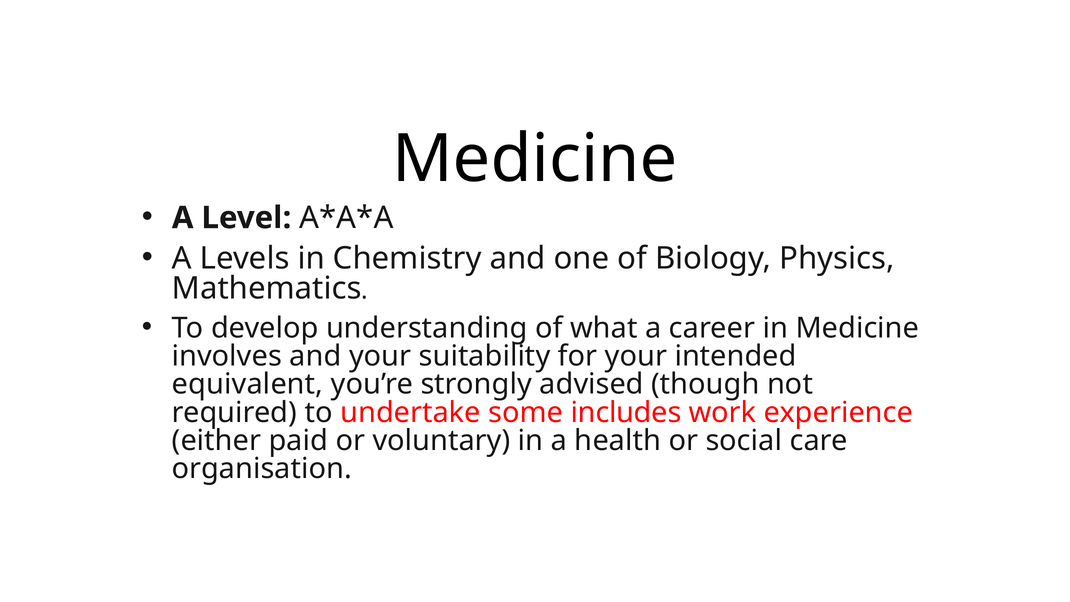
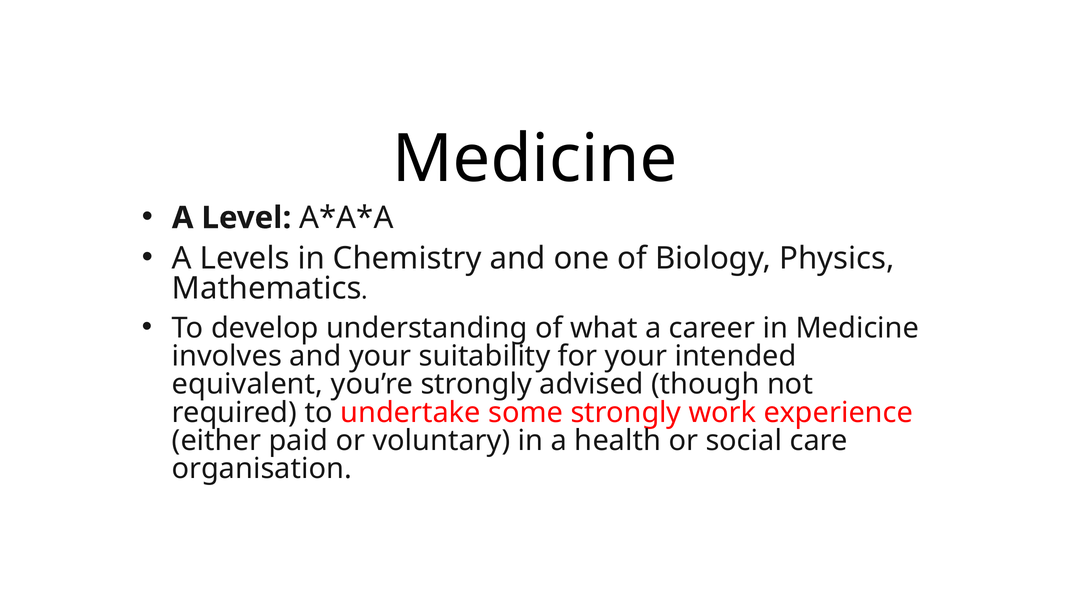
some includes: includes -> strongly (626, 412)
